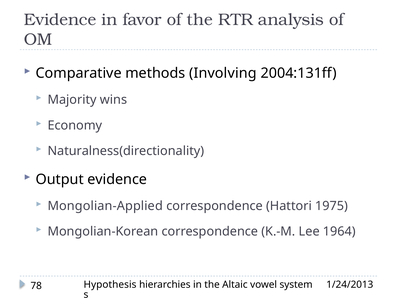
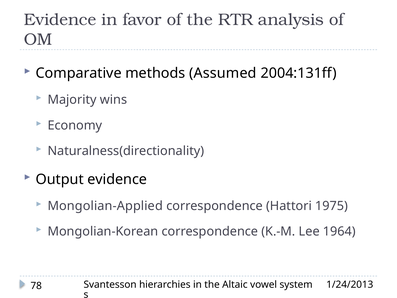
Involving: Involving -> Assumed (223, 73)
Hypothesis: Hypothesis -> Svantesson (110, 284)
